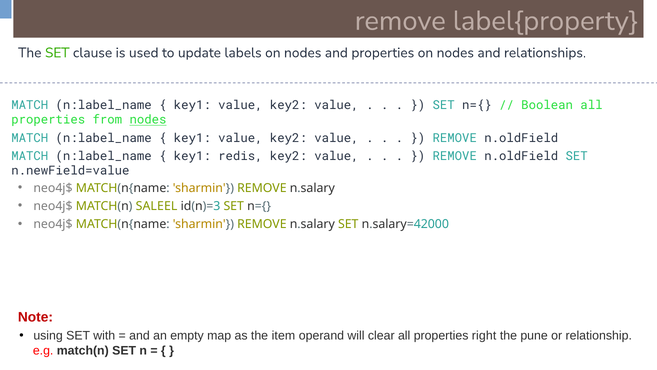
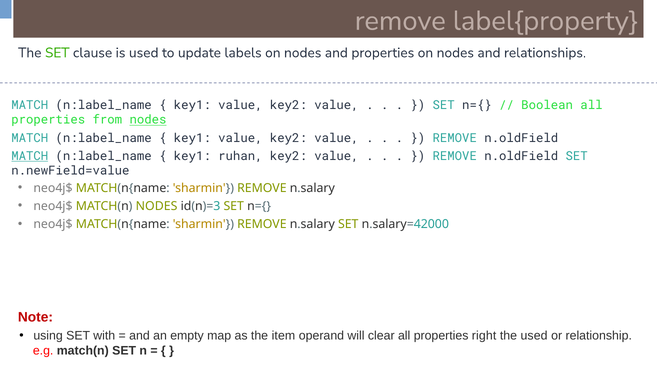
MATCH underline: none -> present (30, 156)
redis: redis -> ruhan (240, 156)
MATCH(n SALEEL: SALEEL -> NODES (157, 206)
the pune: pune -> used (534, 335)
